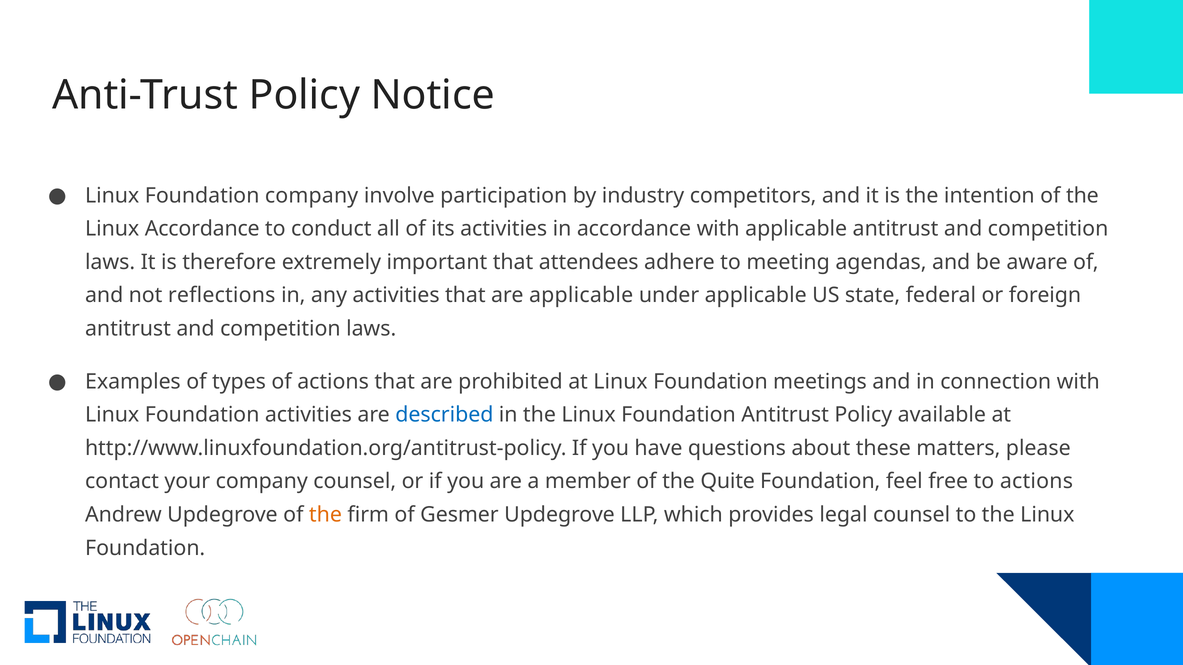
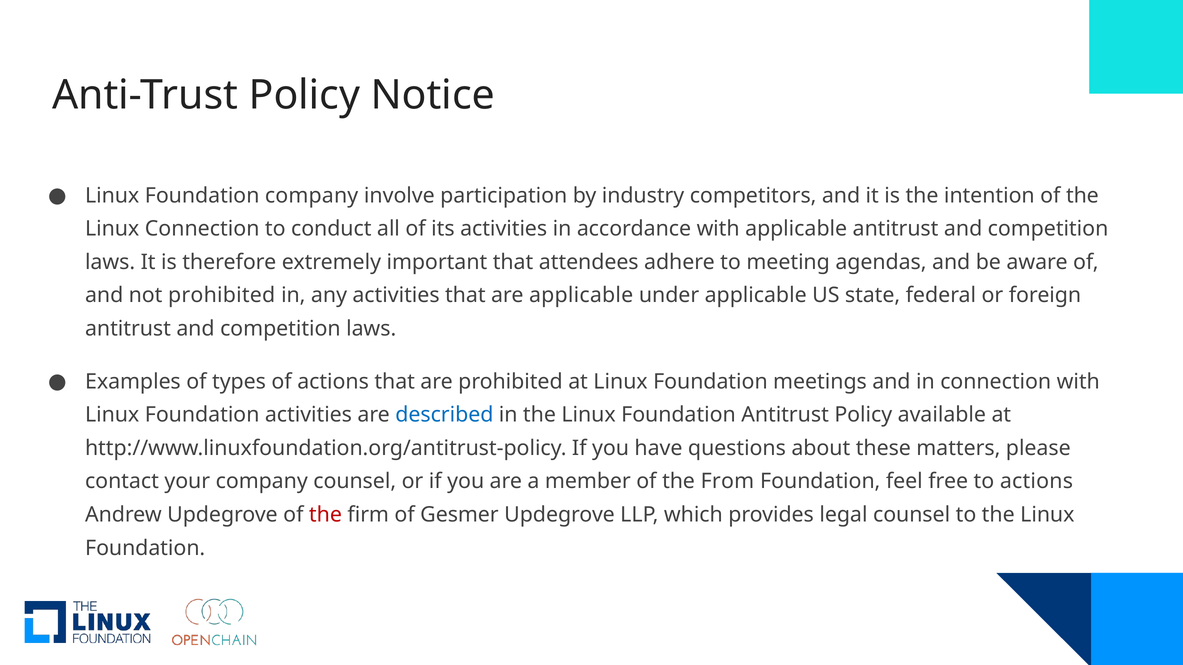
Linux Accordance: Accordance -> Connection (202, 229)
not reflections: reflections -> prohibited (222, 296)
Quite: Quite -> From (727, 482)
the colour: orange -> red (325, 515)
